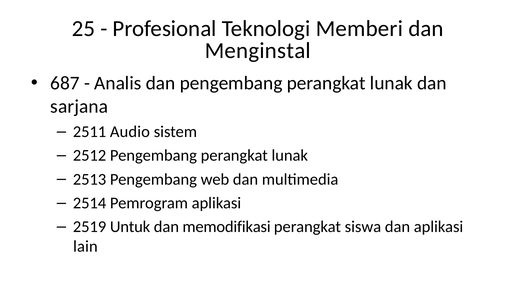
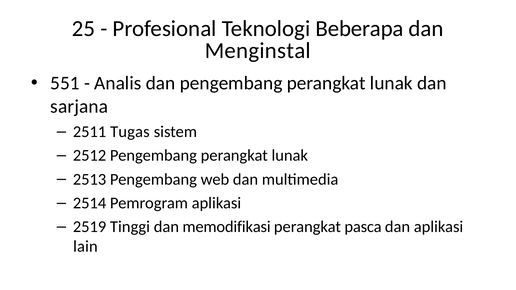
Memberi: Memberi -> Beberapa (360, 29)
687: 687 -> 551 (65, 83)
Audio: Audio -> Tugas (130, 132)
Untuk: Untuk -> Tinggi (130, 227)
siswa: siswa -> pasca (363, 227)
